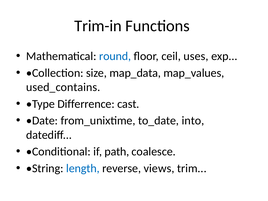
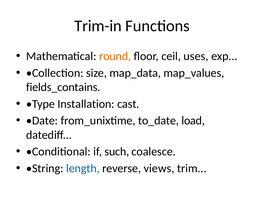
round colour: blue -> orange (115, 56)
used_contains: used_contains -> fields_contains (63, 87)
Differrence: Differrence -> Installation (86, 104)
into: into -> load (193, 121)
path: path -> such (117, 152)
